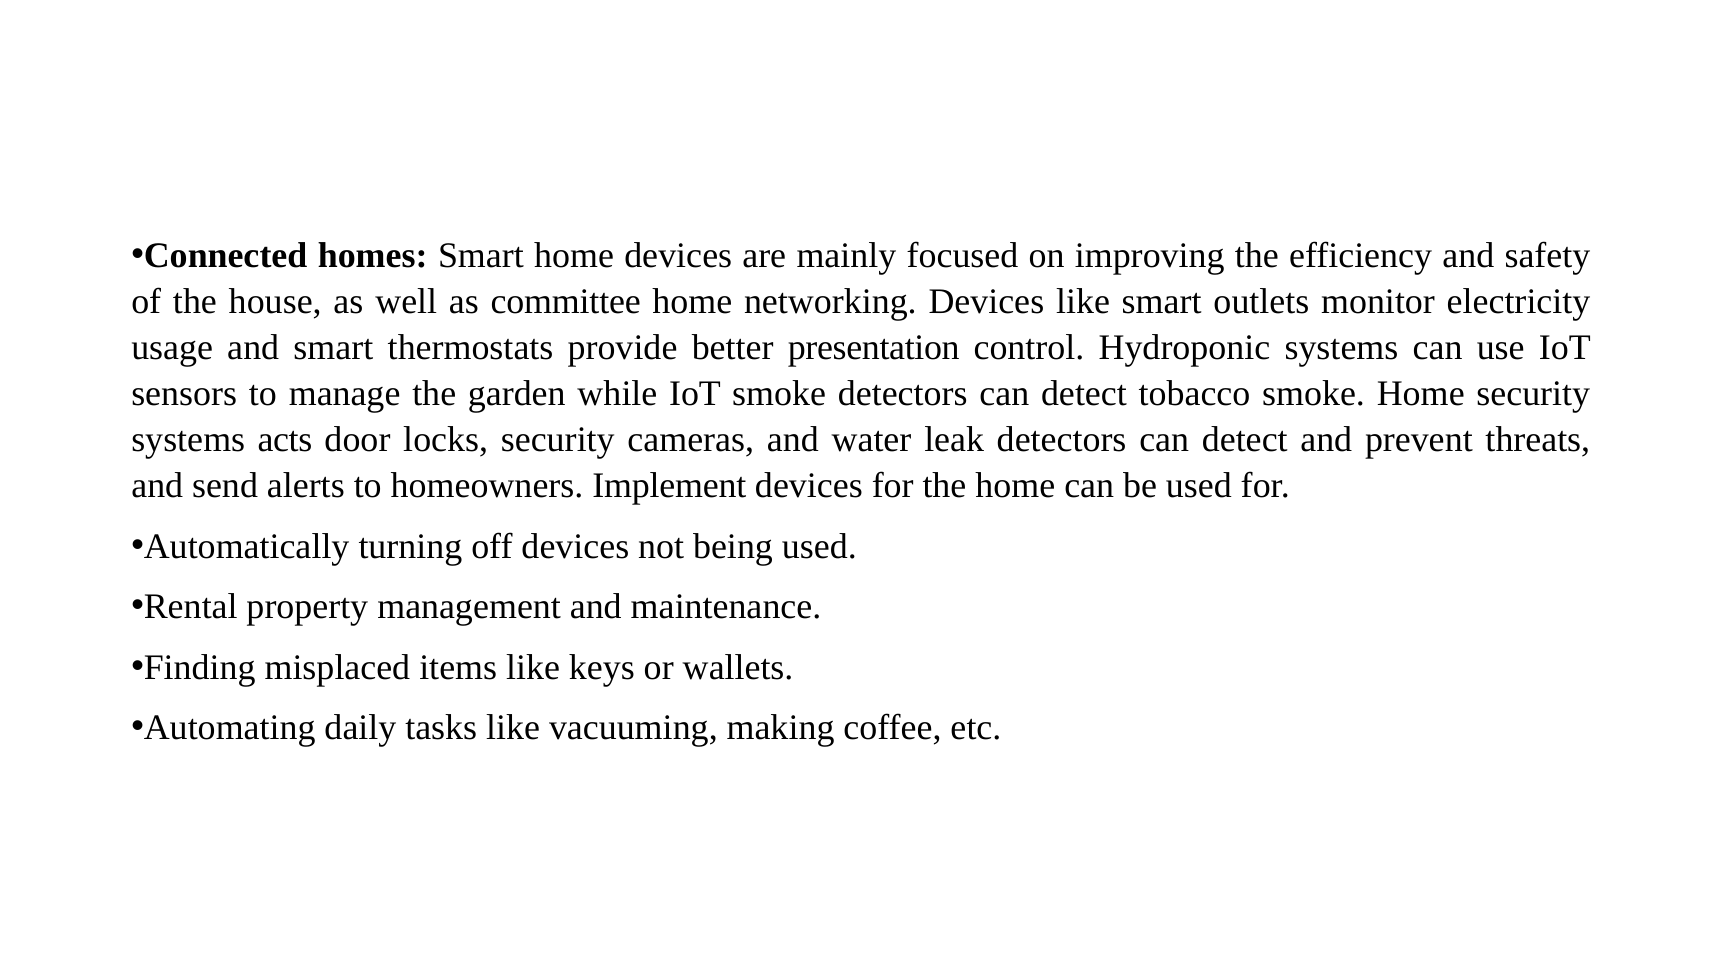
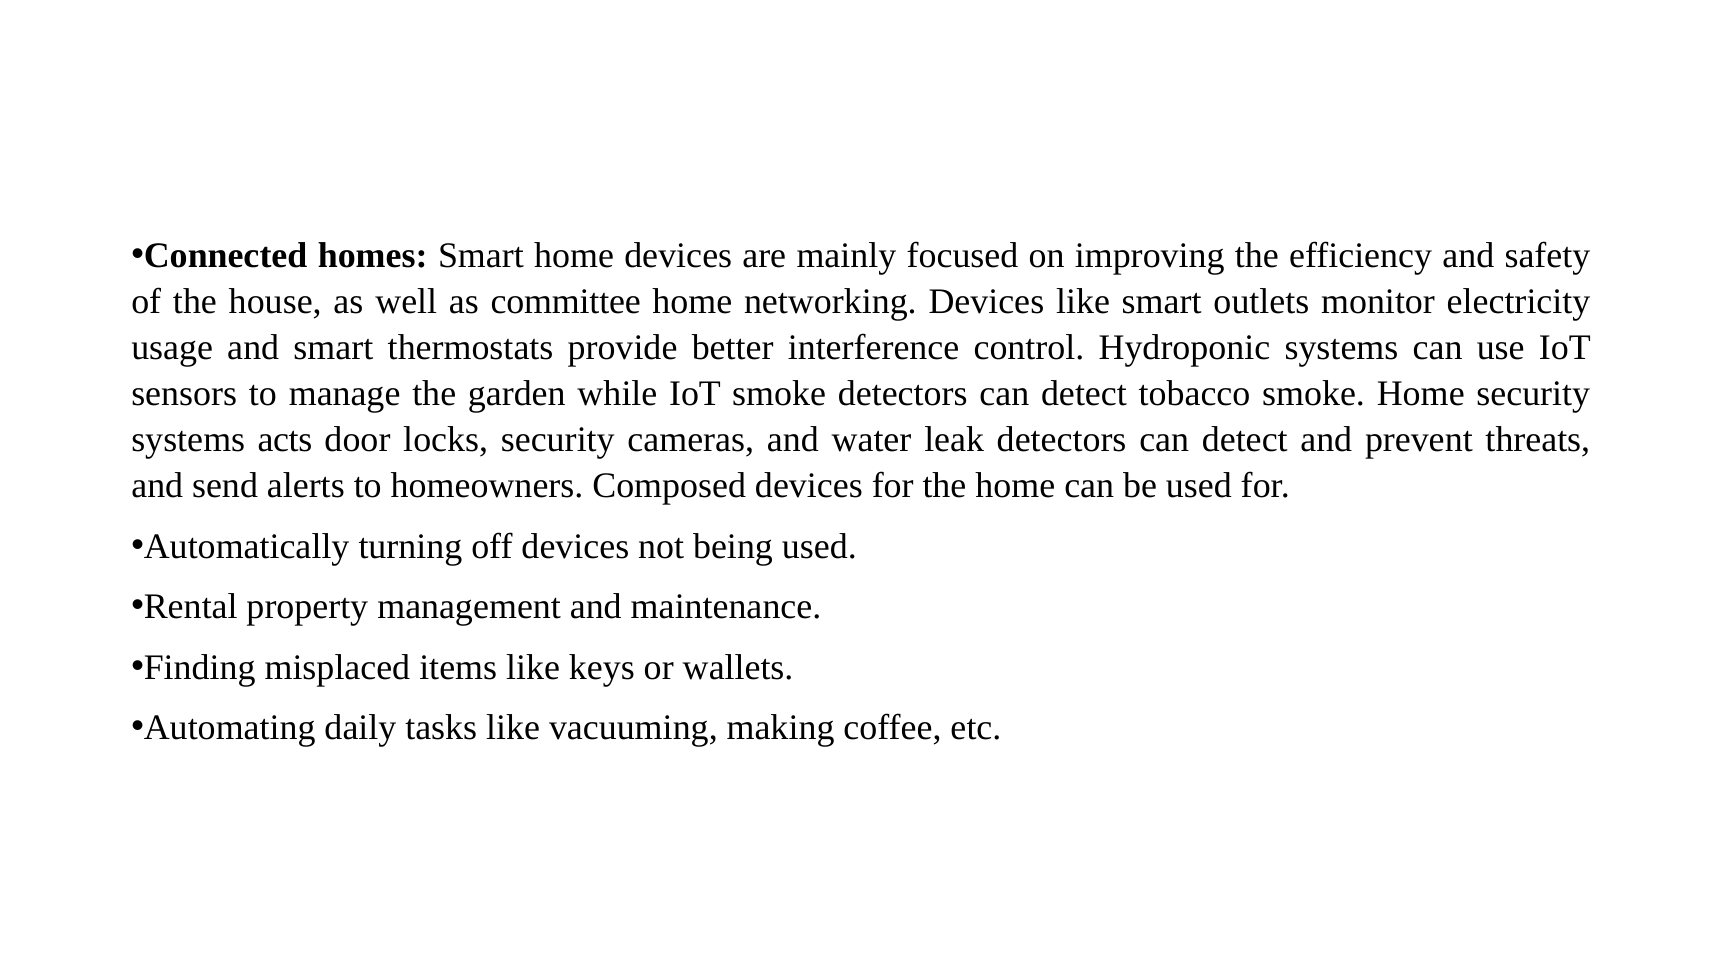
presentation: presentation -> interference (874, 348)
Implement: Implement -> Composed (669, 486)
